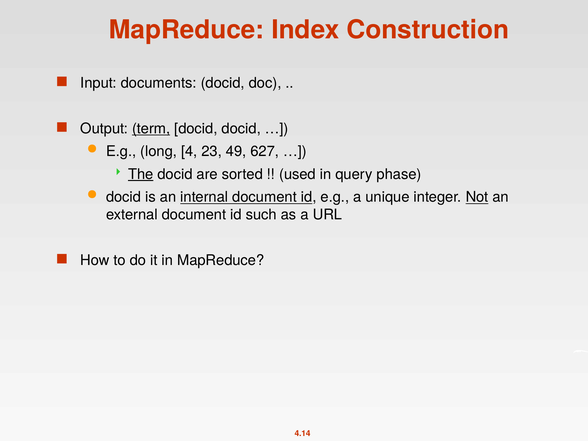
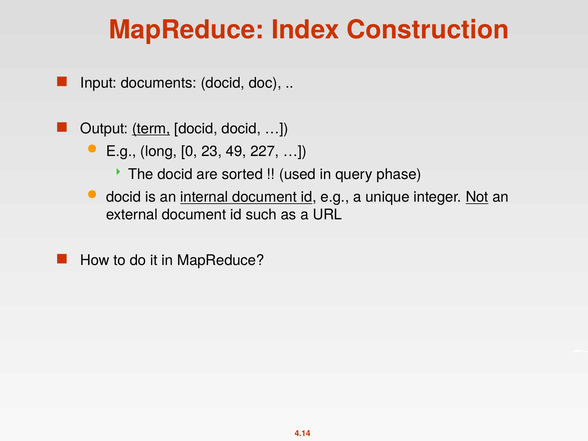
4: 4 -> 0 (189, 151)
627: 627 -> 227 (265, 151)
The underline: present -> none (141, 174)
